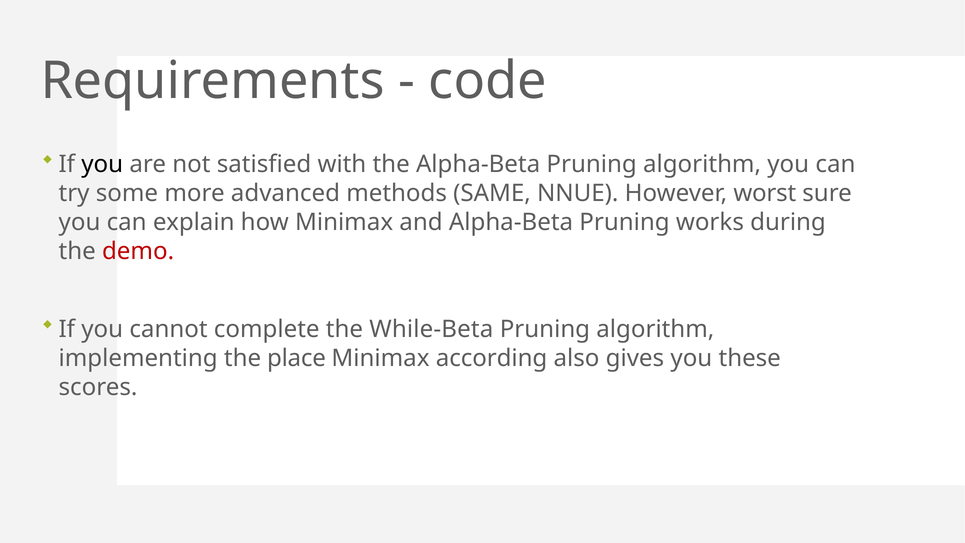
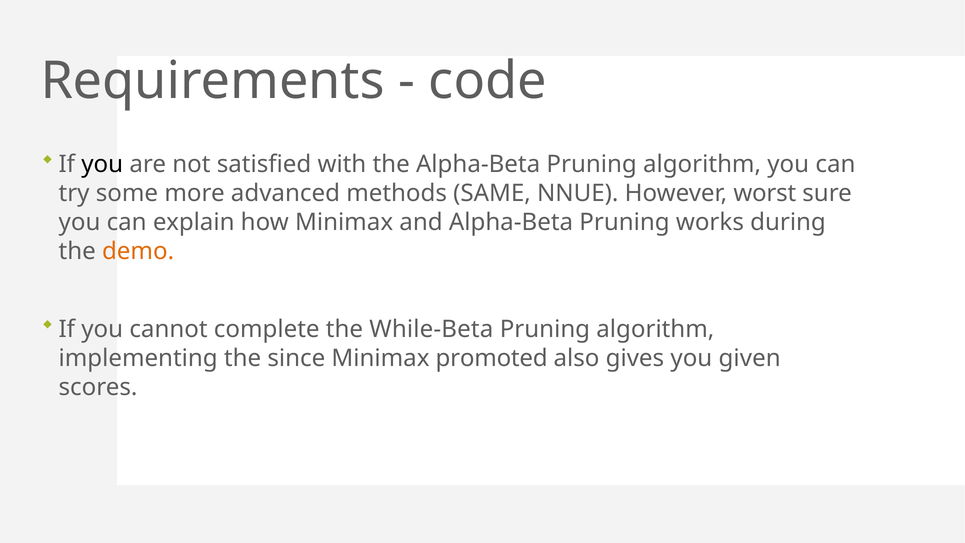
demo colour: red -> orange (138, 251)
place: place -> since (296, 358)
according: according -> promoted (492, 358)
these: these -> given (750, 358)
